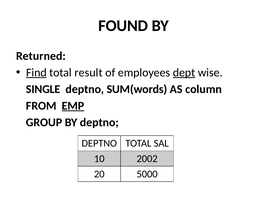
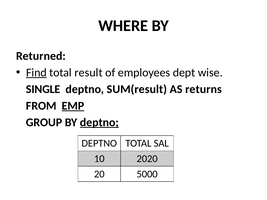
FOUND: FOUND -> WHERE (123, 26)
dept underline: present -> none (184, 73)
SUM(words: SUM(words -> SUM(result (137, 89)
column: column -> returns (204, 89)
deptno underline: none -> present (99, 122)
2002: 2002 -> 2020 (147, 159)
